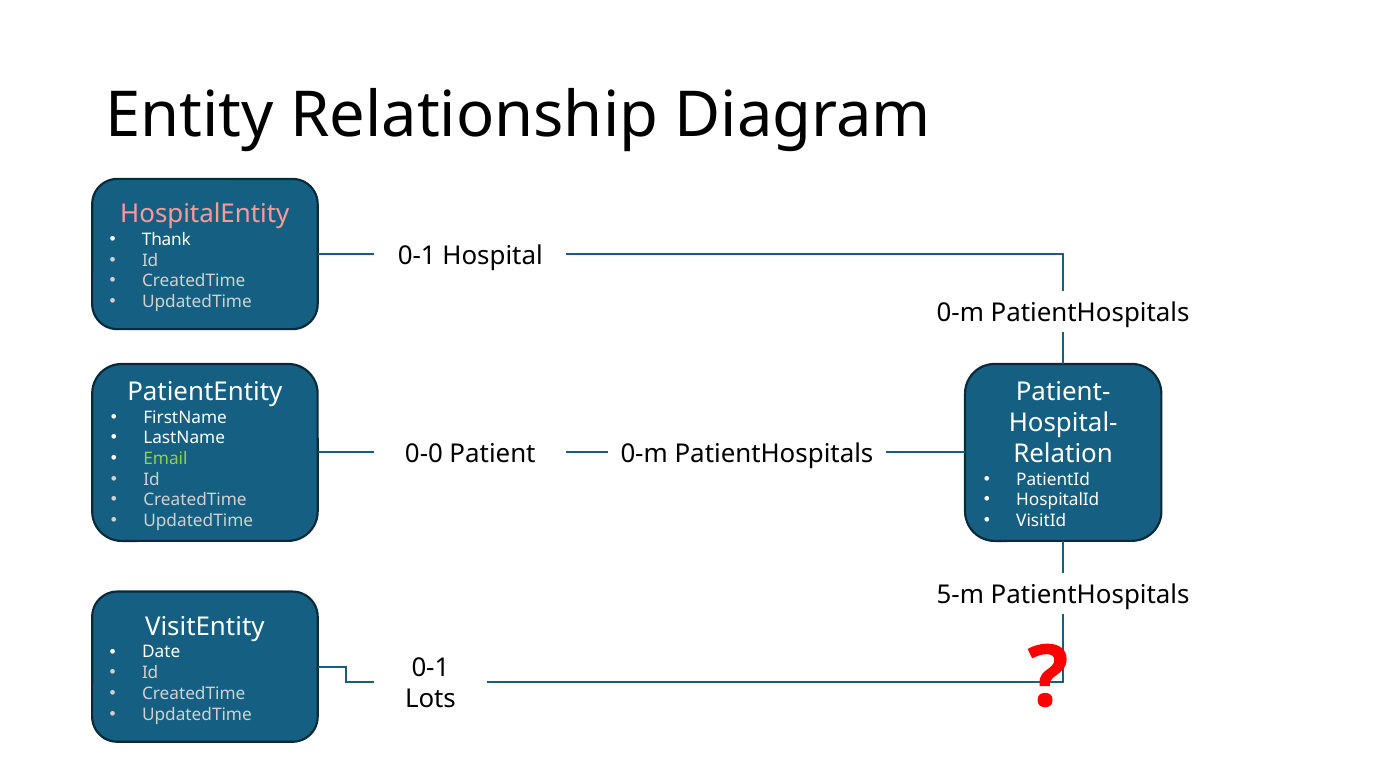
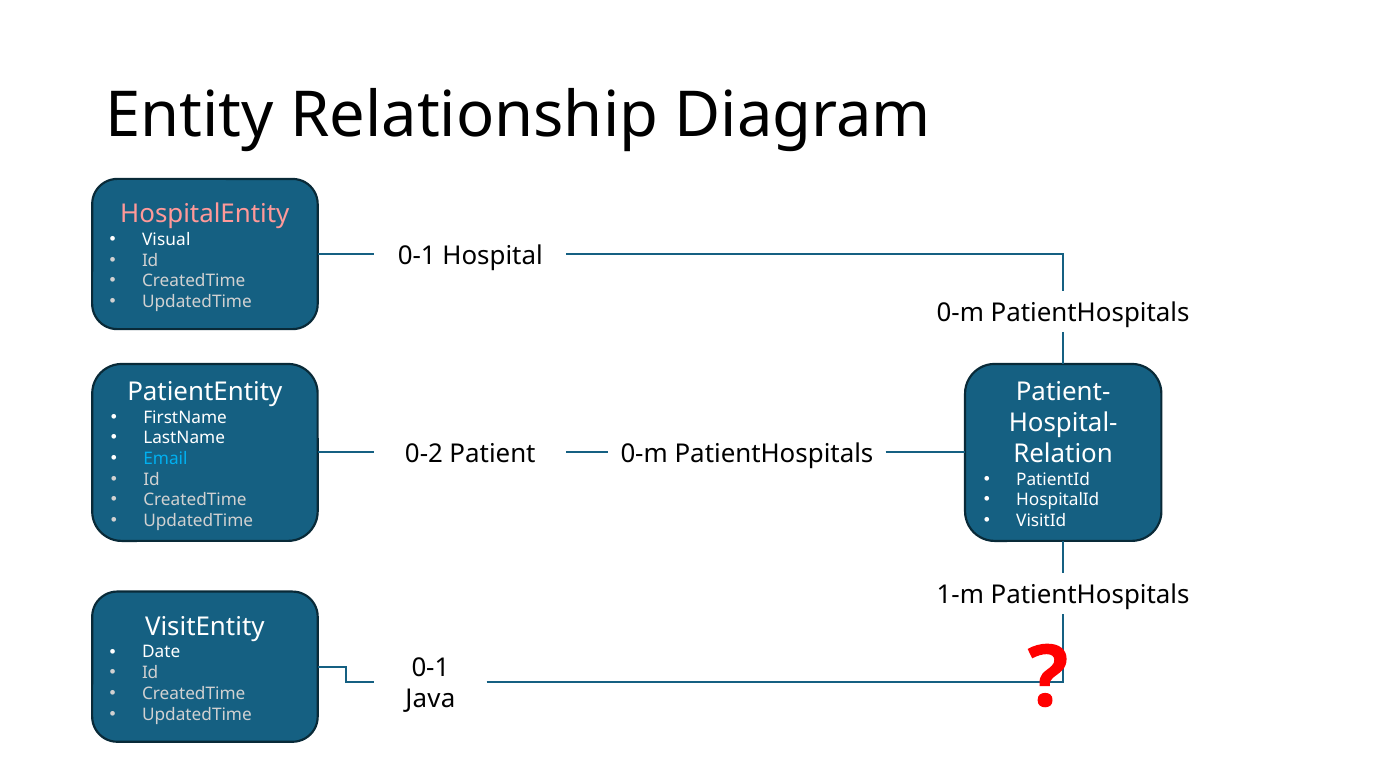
Thank: Thank -> Visual (166, 240)
0-0: 0-0 -> 0-2 (424, 454)
Email colour: light green -> light blue (165, 459)
5-m: 5-m -> 1-m (960, 595)
Lots: Lots -> Java (430, 699)
